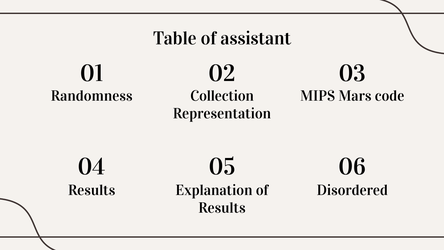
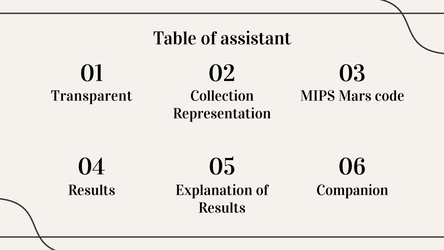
Randomness: Randomness -> Transparent (92, 96)
Disordered: Disordered -> Companion (352, 190)
